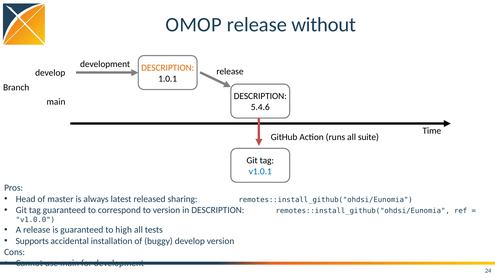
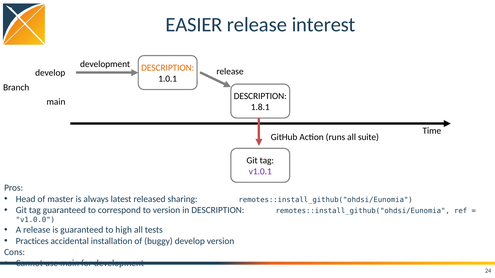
OMOP: OMOP -> EASIER (194, 25)
without: without -> interest (324, 25)
5.4.6: 5.4.6 -> 1.8.1 (260, 107)
v1.0.1 colour: blue -> purple (260, 172)
Supports: Supports -> Practices (32, 241)
